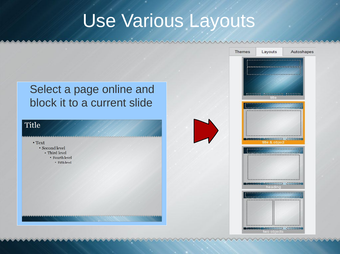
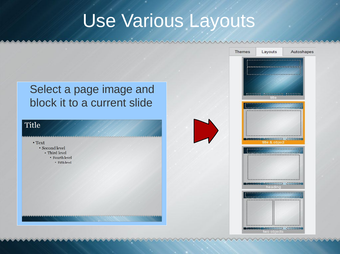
online: online -> image (117, 89)
